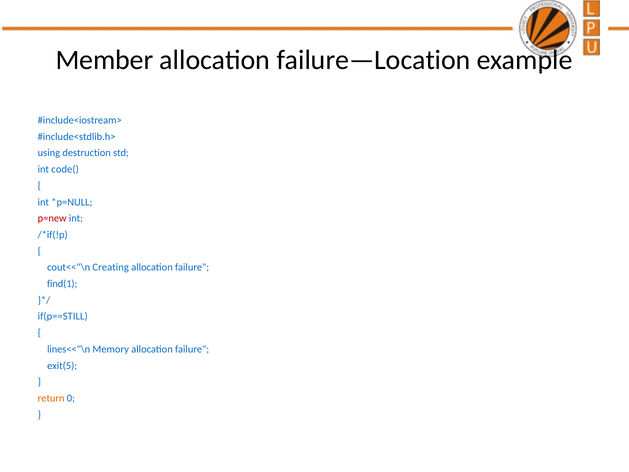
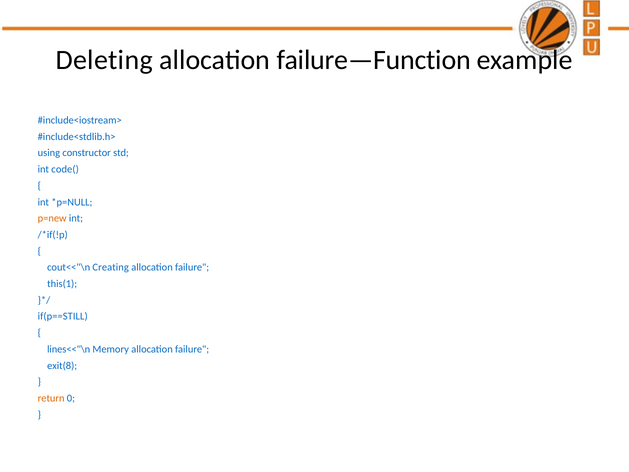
Member: Member -> Deleting (104, 60)
failure—Location: failure—Location -> failure—Function (374, 60)
destruction: destruction -> constructor (87, 153)
p=new colour: red -> orange (52, 218)
find(1: find(1 -> this(1 (62, 284)
exit(5: exit(5 -> exit(8 (62, 365)
